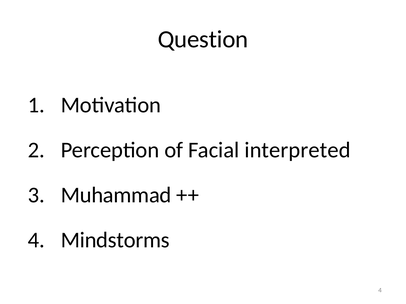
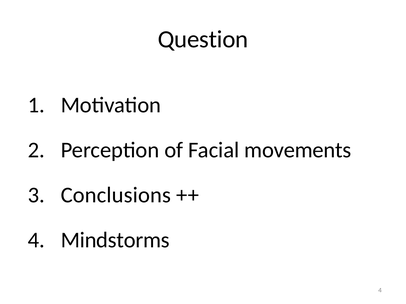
interpreted: interpreted -> movements (298, 150)
Muhammad: Muhammad -> Conclusions (116, 195)
